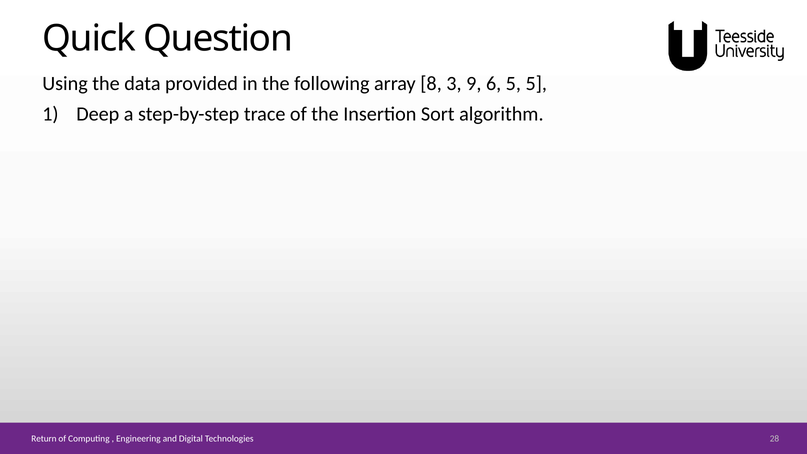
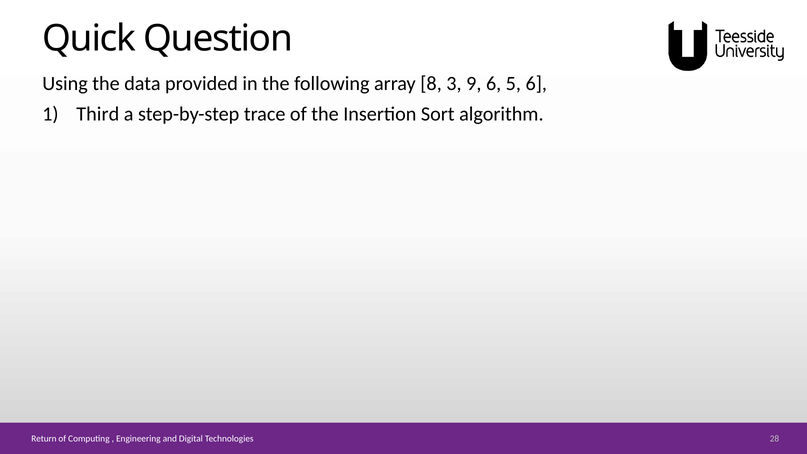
5 5: 5 -> 6 (536, 84)
Deep: Deep -> Third (98, 114)
